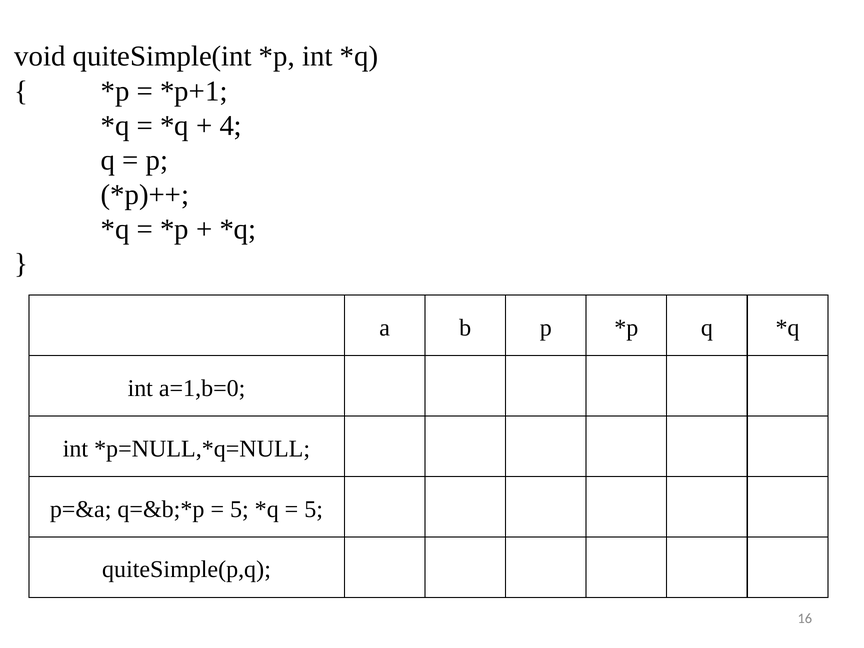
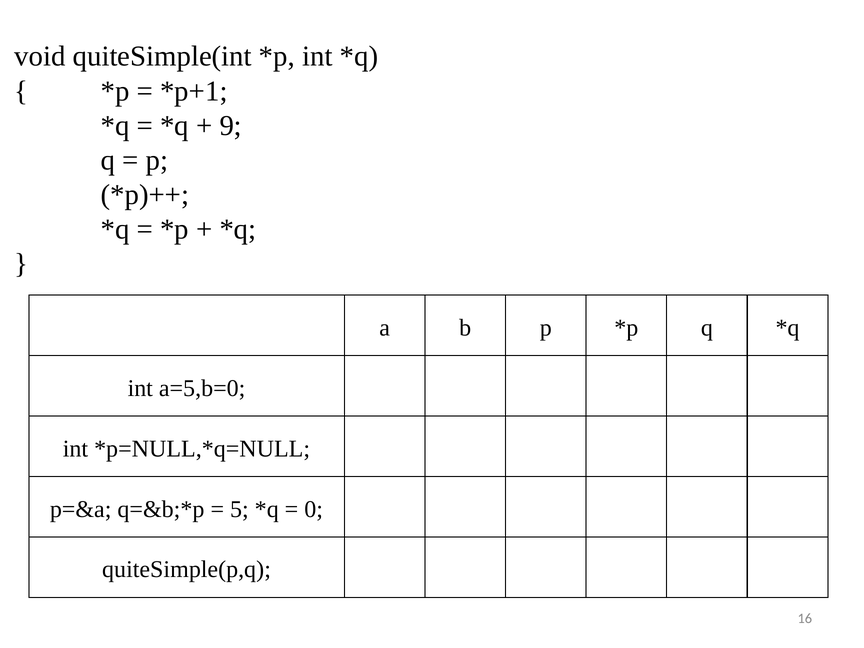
4: 4 -> 9 (231, 126)
a=1,b=0: a=1,b=0 -> a=5,b=0 (202, 388)
5: 5 -> 0 (314, 509)
